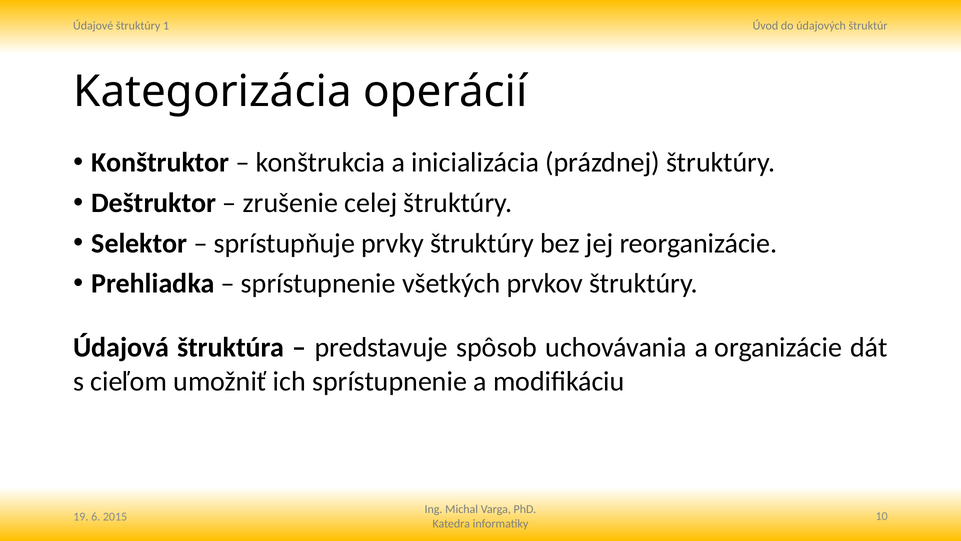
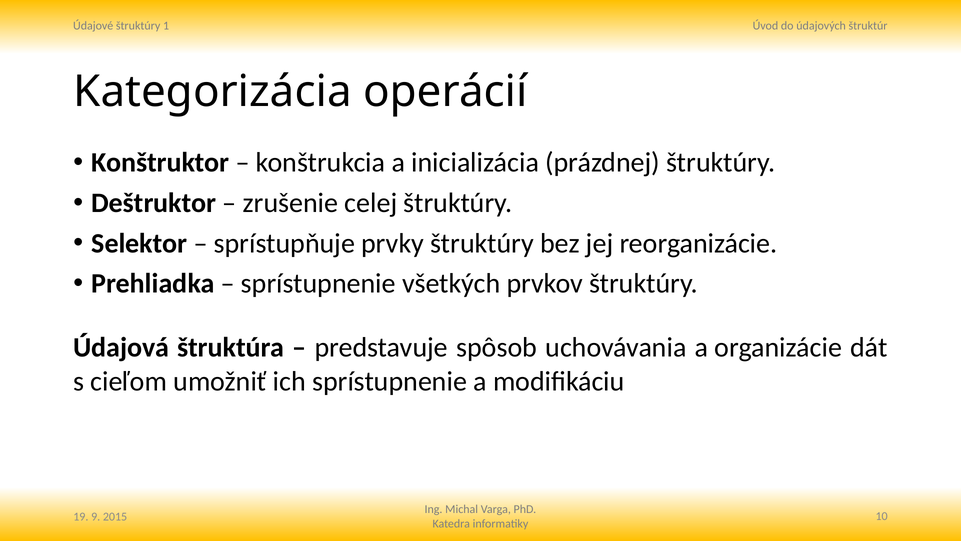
6: 6 -> 9 (96, 516)
